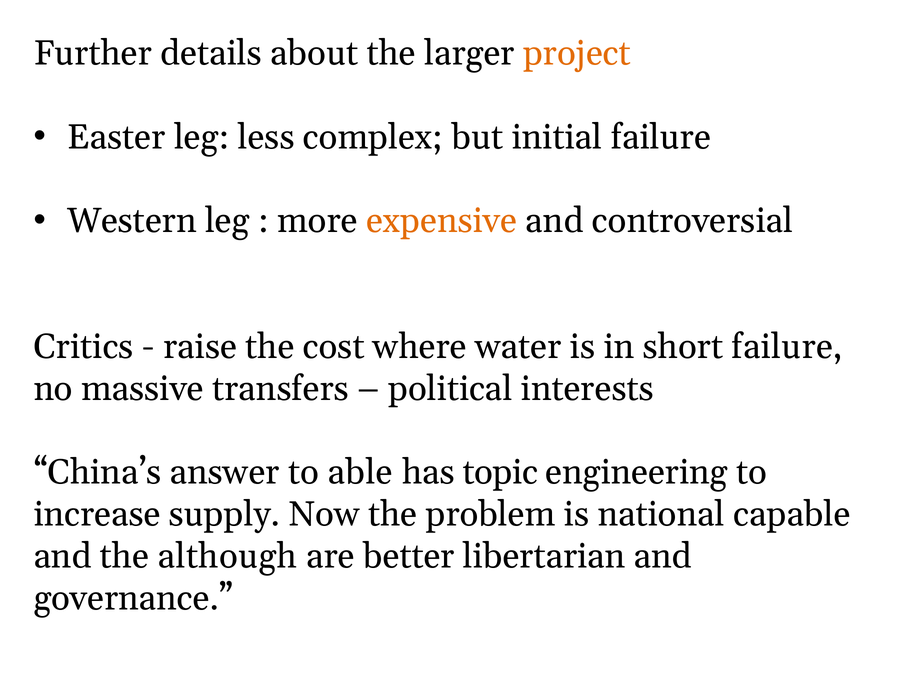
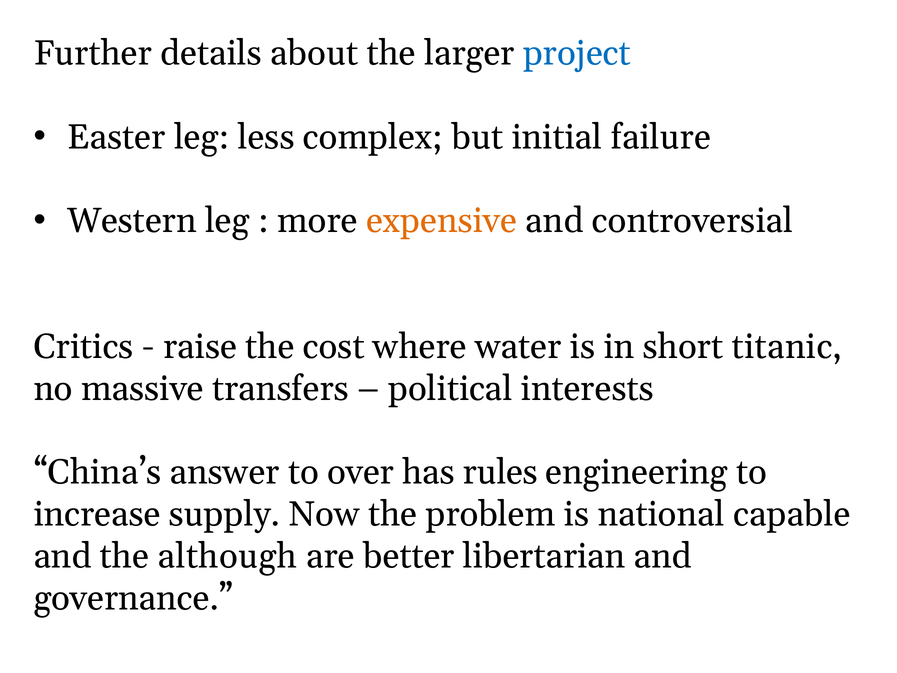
project colour: orange -> blue (577, 53)
short failure: failure -> titanic (787, 347)
able: able -> over (361, 472)
topic: topic -> rules (500, 472)
